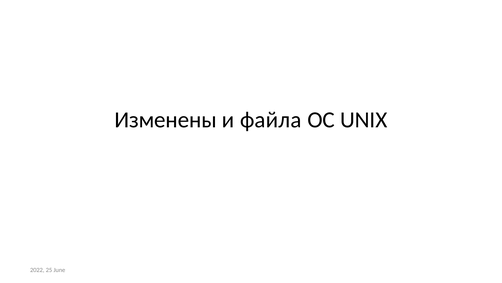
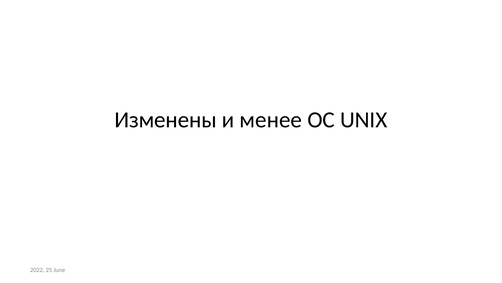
файла: файла -> менее (271, 120)
